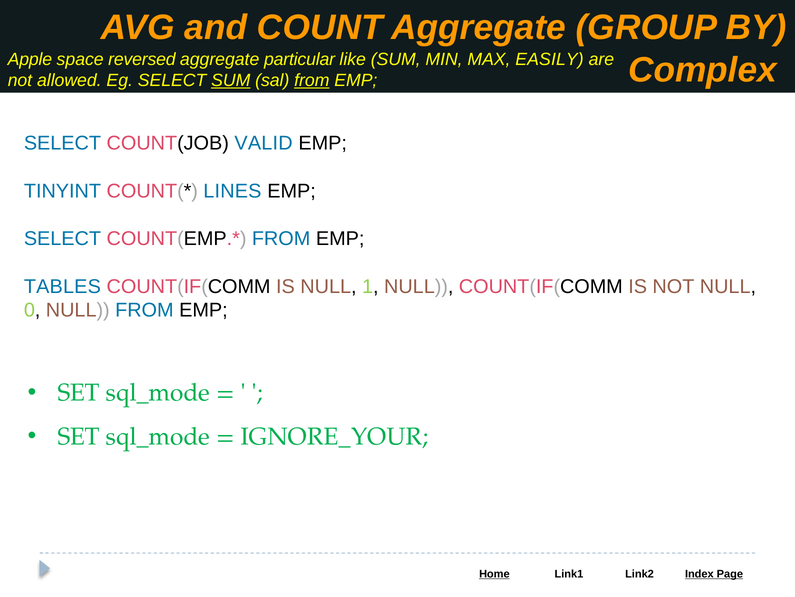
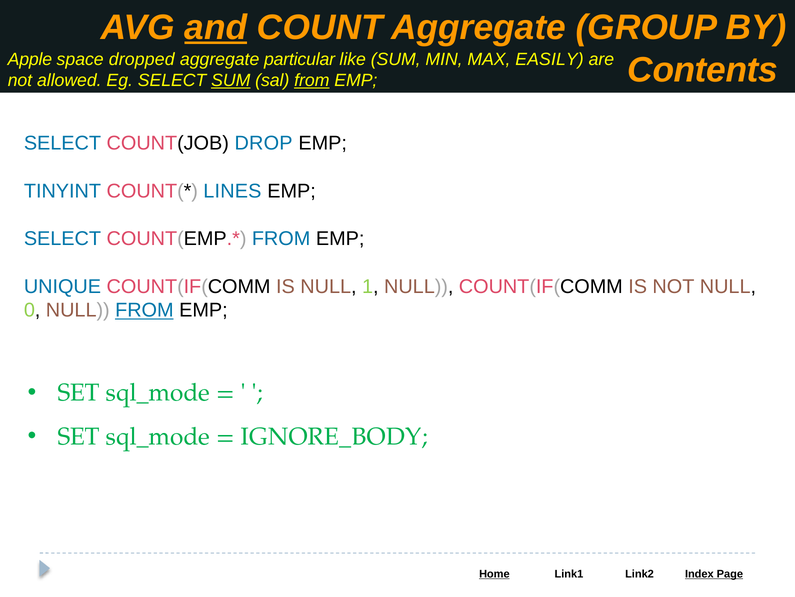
and underline: none -> present (216, 28)
reversed: reversed -> dropped (142, 59)
Complex: Complex -> Contents (703, 70)
VALID: VALID -> DROP (264, 143)
TABLES: TABLES -> UNIQUE (62, 286)
FROM underline: none -> present (144, 310)
IGNORE_YOUR: IGNORE_YOUR -> IGNORE_BODY (334, 436)
